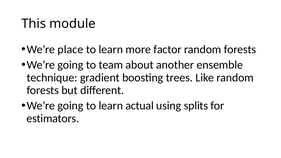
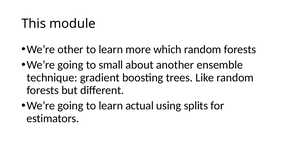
place: place -> other (70, 49)
factor: factor -> which (167, 49)
team: team -> small (111, 65)
